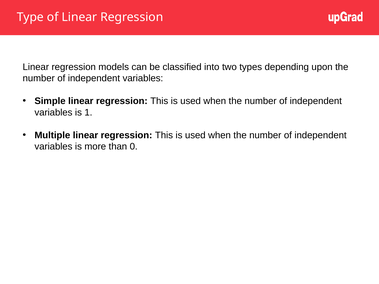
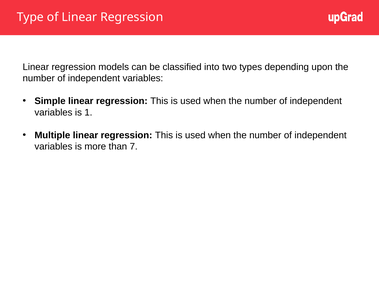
0: 0 -> 7 (134, 147)
